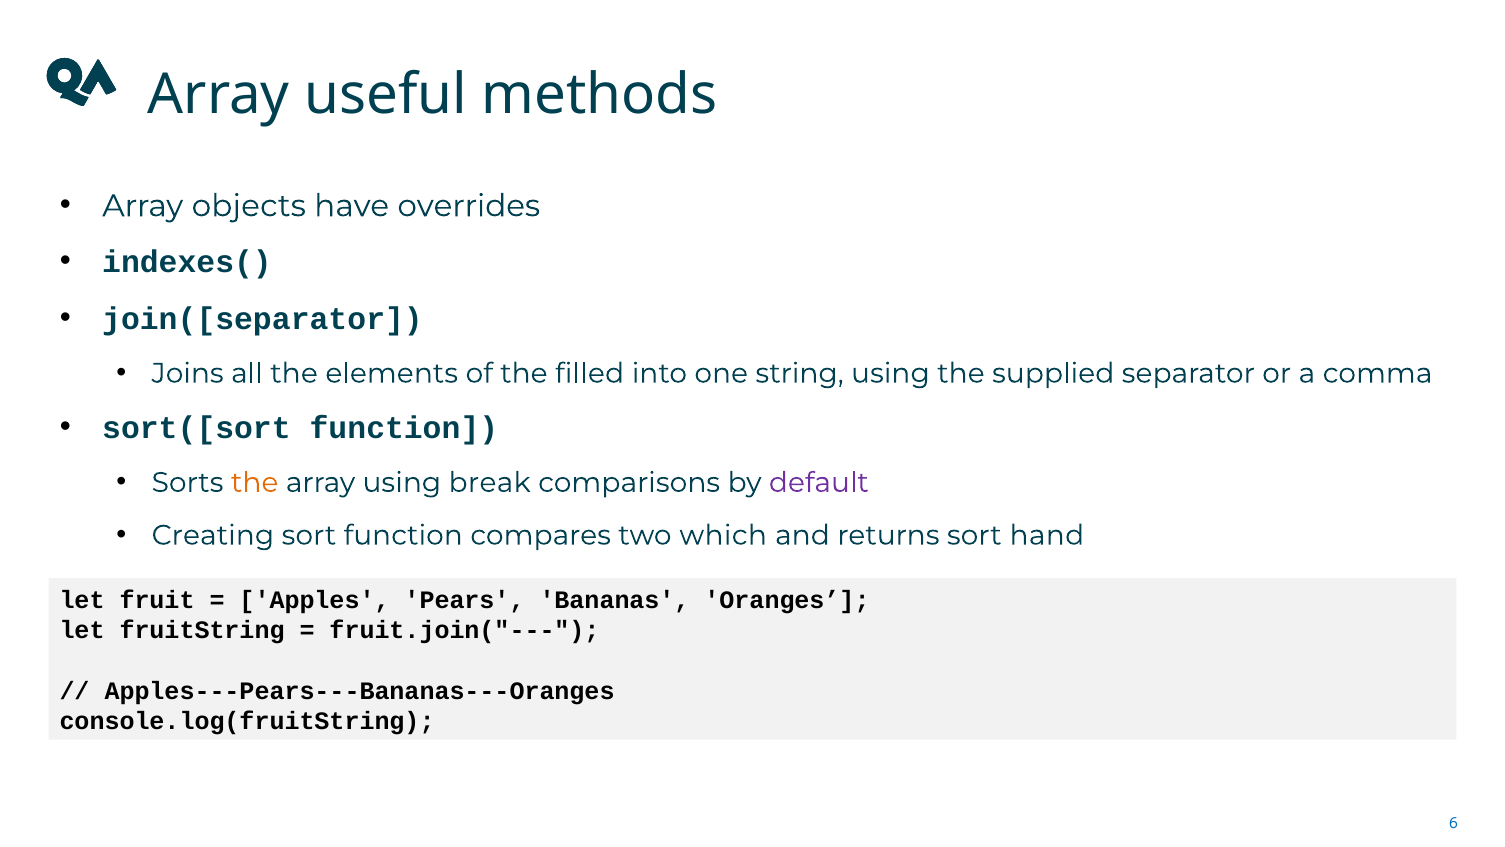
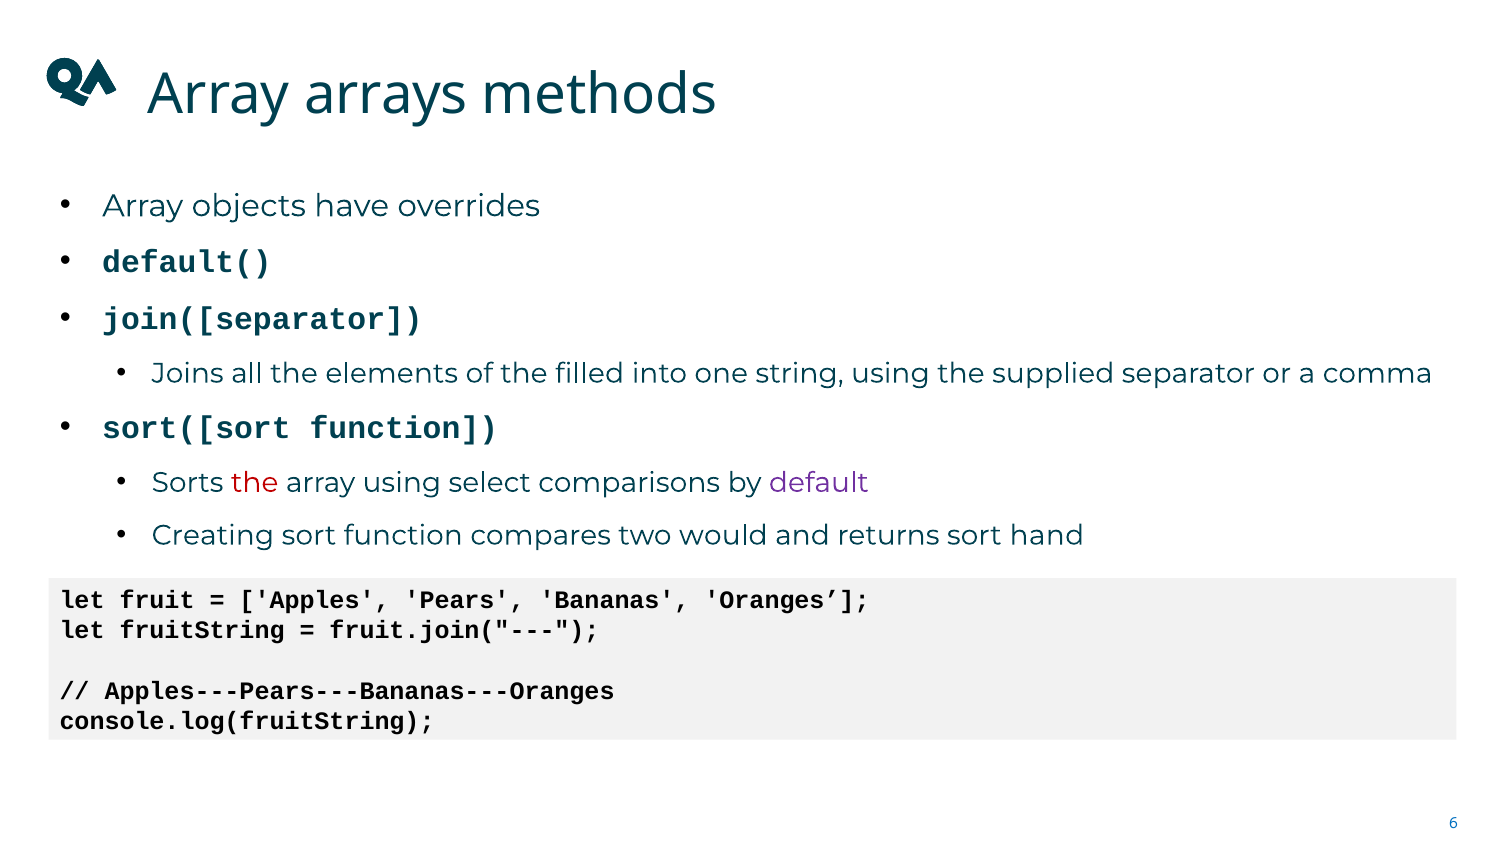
useful: useful -> arrays (386, 94)
indexes(: indexes( -> default( (187, 262)
the colour: orange -> red (255, 482)
break: break -> select (490, 482)
which: which -> would (723, 535)
